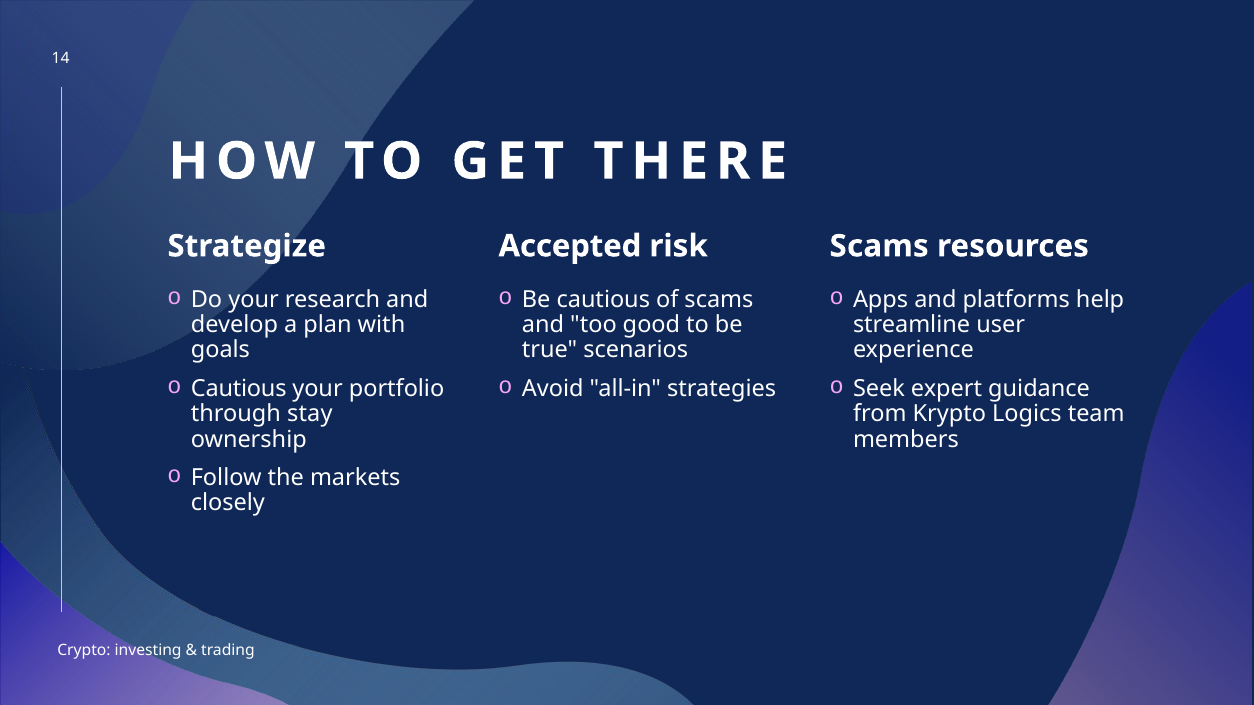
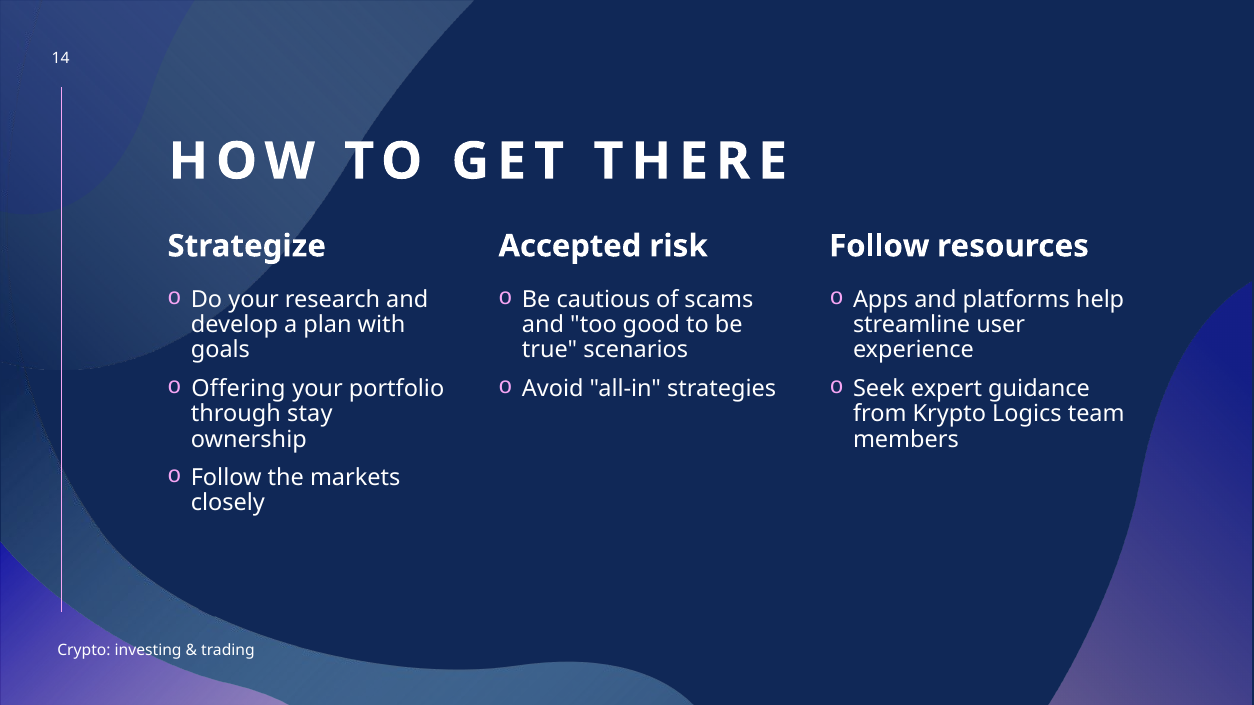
Scams: Scams -> Follow (879, 246)
Cautious: Cautious -> Offering (238, 389)
